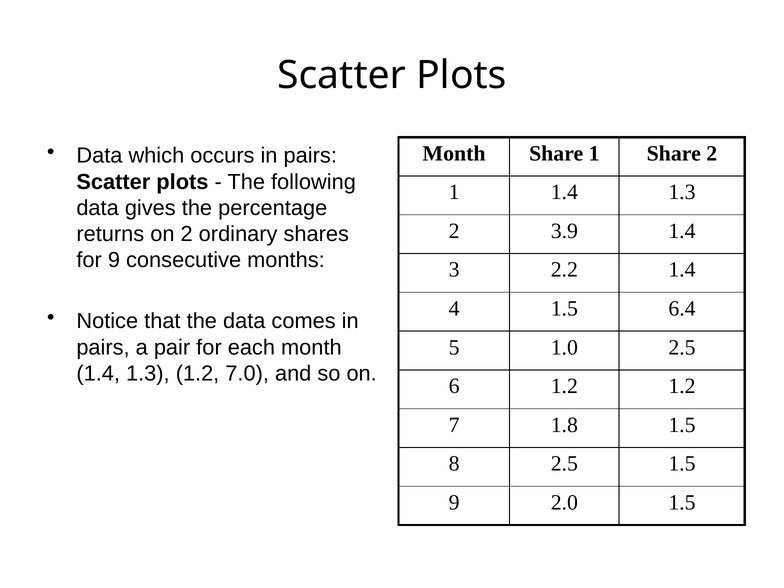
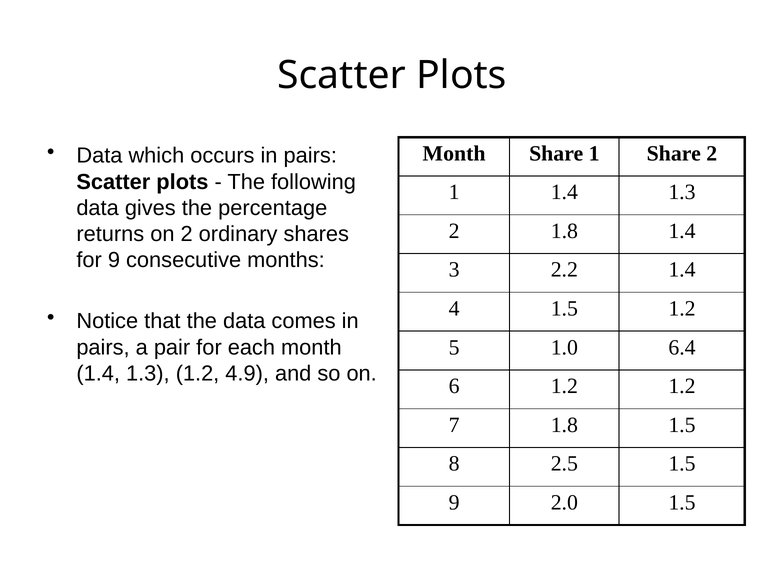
2 3.9: 3.9 -> 1.8 (564, 231)
1.5 6.4: 6.4 -> 1.2 (682, 308)
1.0 2.5: 2.5 -> 6.4 (682, 347)
7.0: 7.0 -> 4.9 (247, 374)
